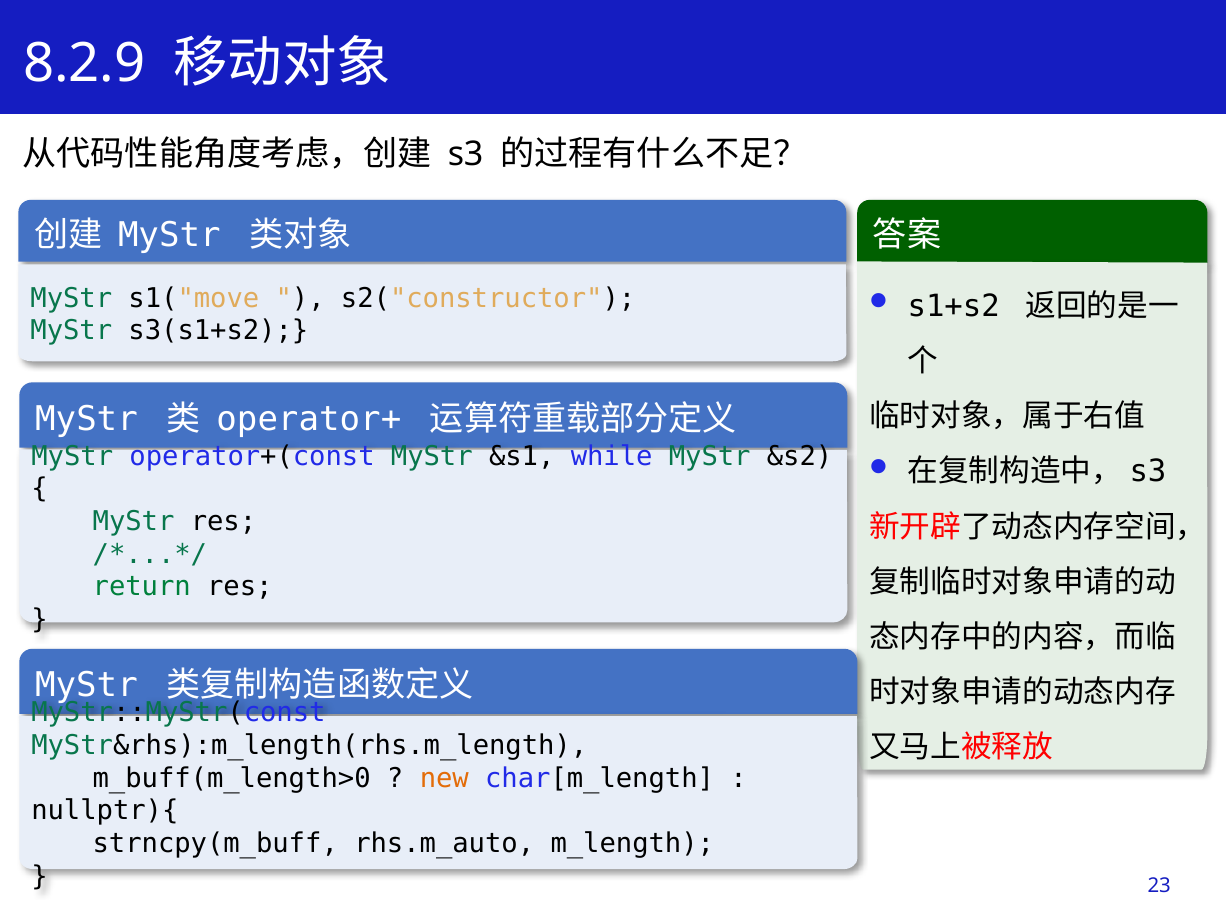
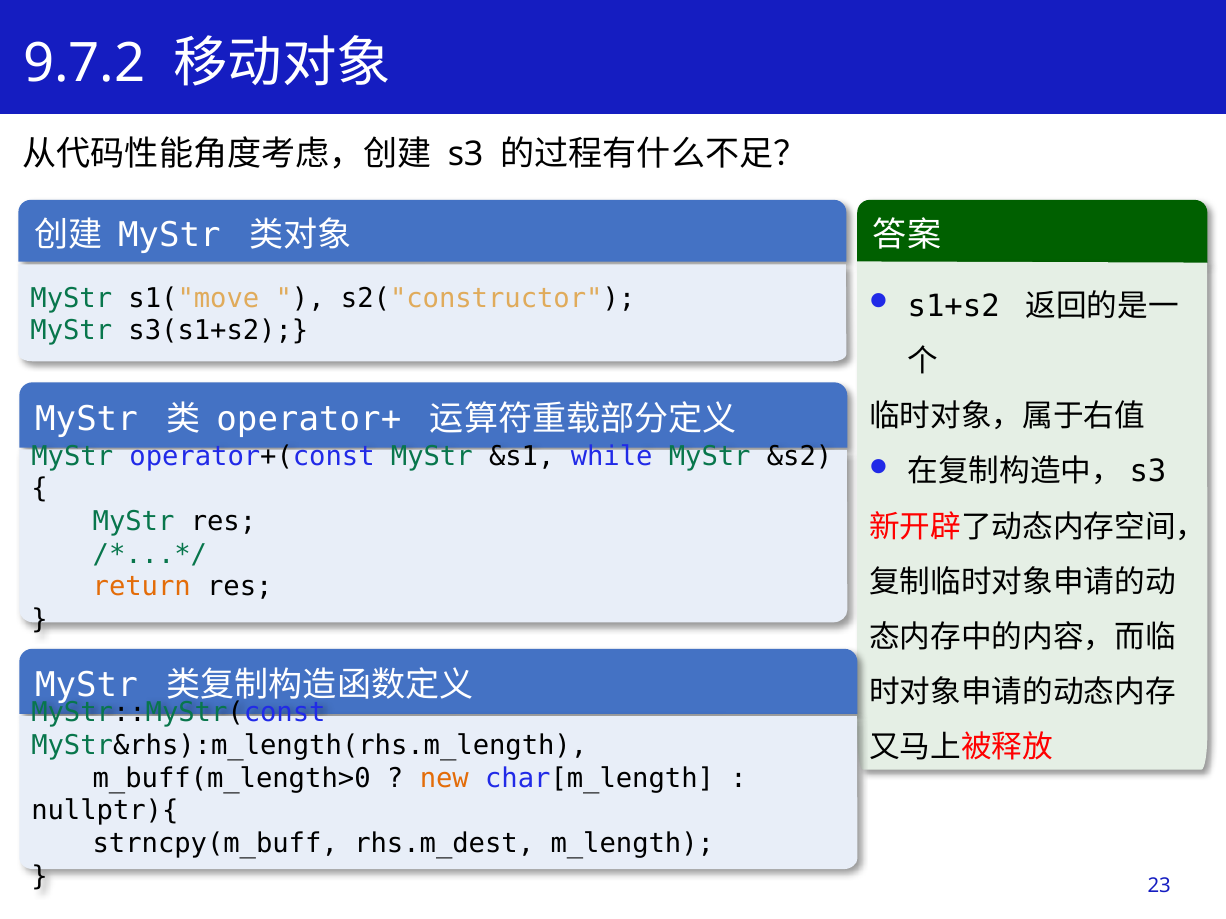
8.2.9: 8.2.9 -> 9.7.2 (84, 63)
return colour: green -> orange (142, 587)
rhs.m_auto: rhs.m_auto -> rhs.m_dest (444, 844)
